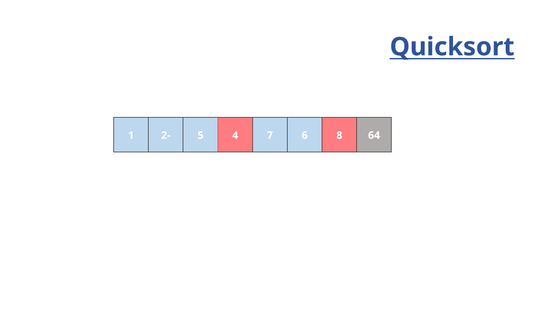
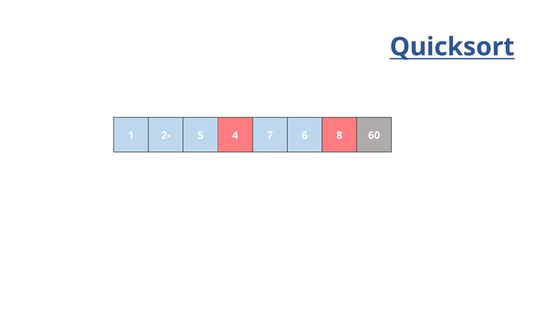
64: 64 -> 60 (374, 135)
